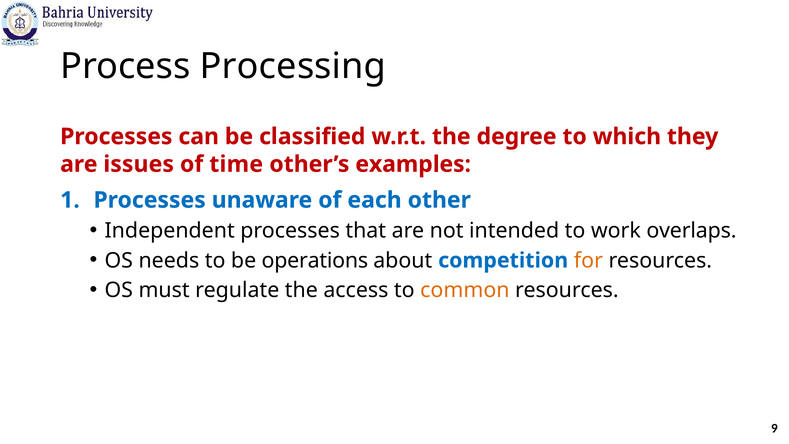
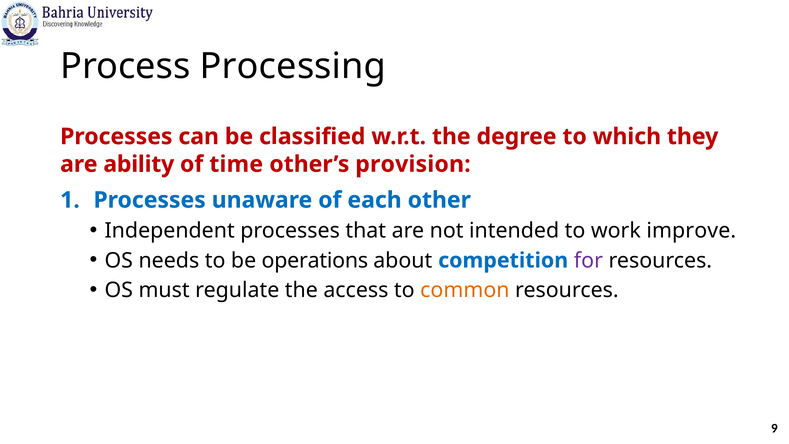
issues: issues -> ability (139, 164)
examples: examples -> provision (413, 164)
overlaps: overlaps -> improve (691, 231)
for colour: orange -> purple (588, 260)
